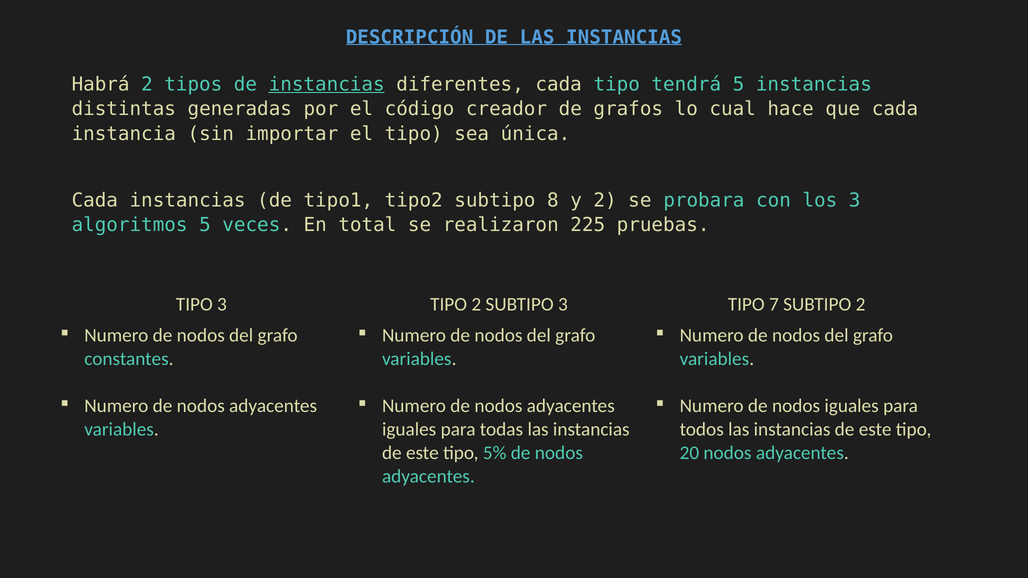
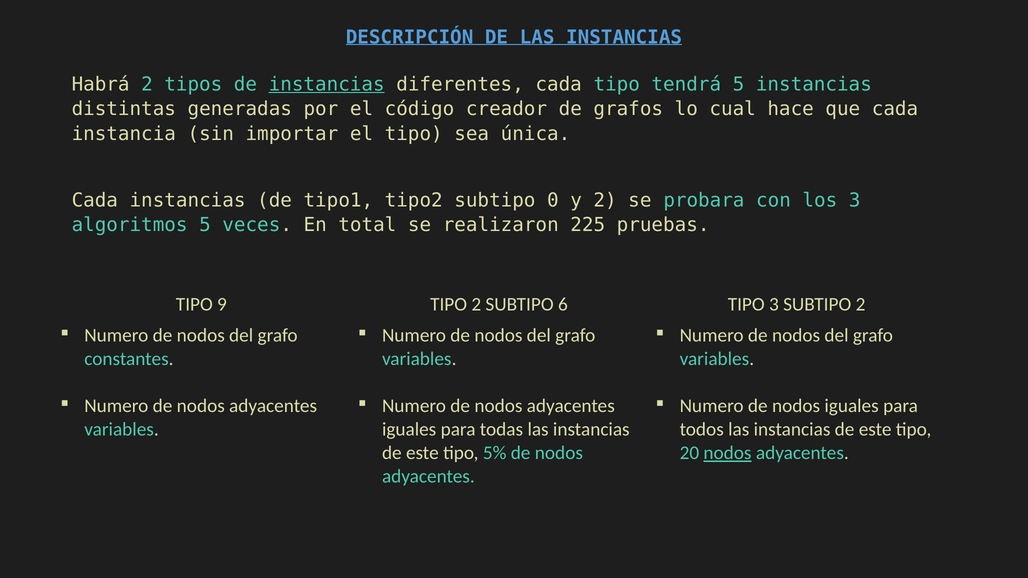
8: 8 -> 0 (553, 200)
TIPO 3: 3 -> 9 (222, 305)
SUBTIPO 3: 3 -> 6 (563, 305)
TIPO 7: 7 -> 3 (774, 305)
nodos underline: none -> present (727, 453)
